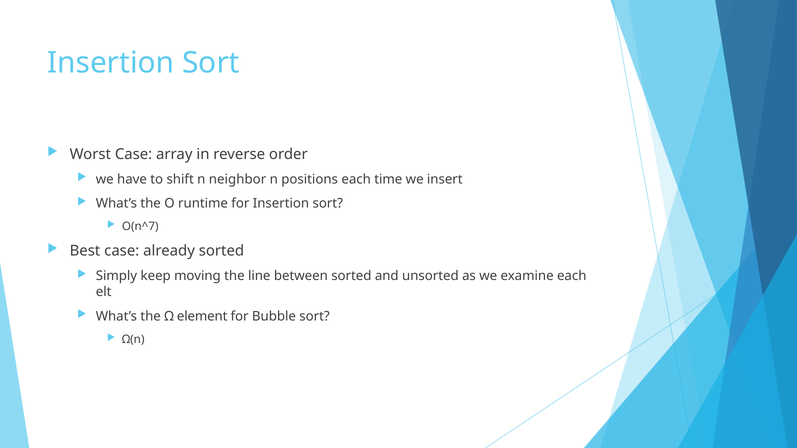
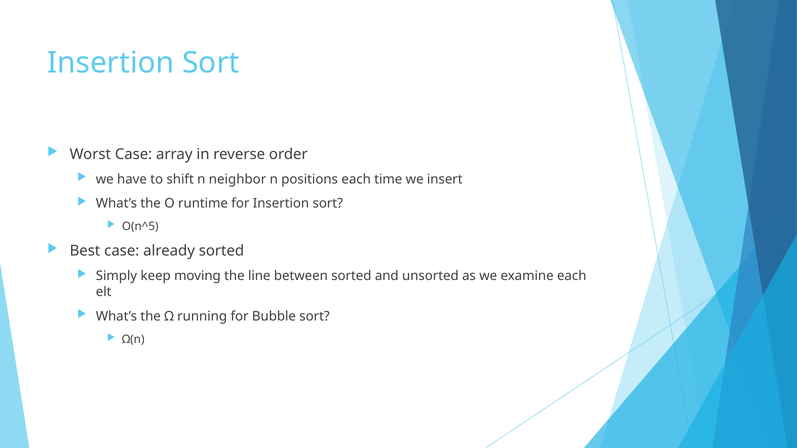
O(n^7: O(n^7 -> O(n^5 (140, 227)
element: element -> running (202, 316)
